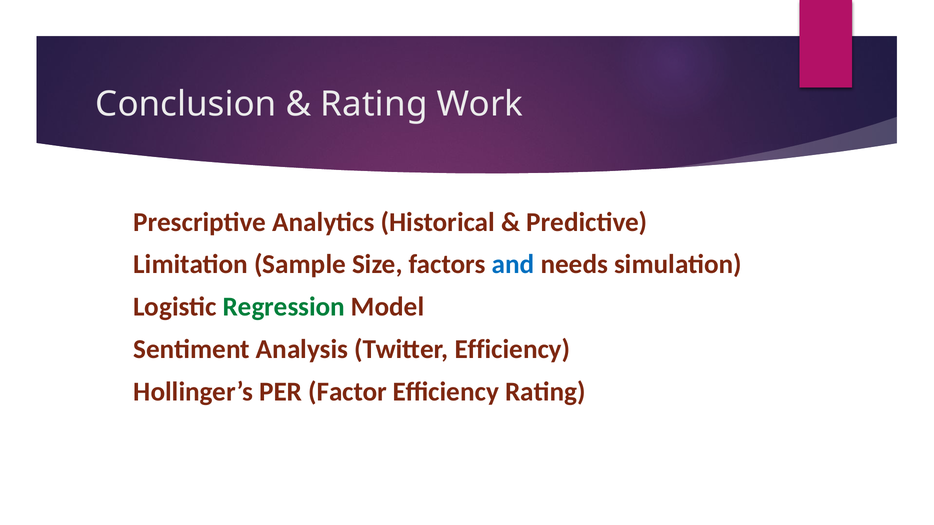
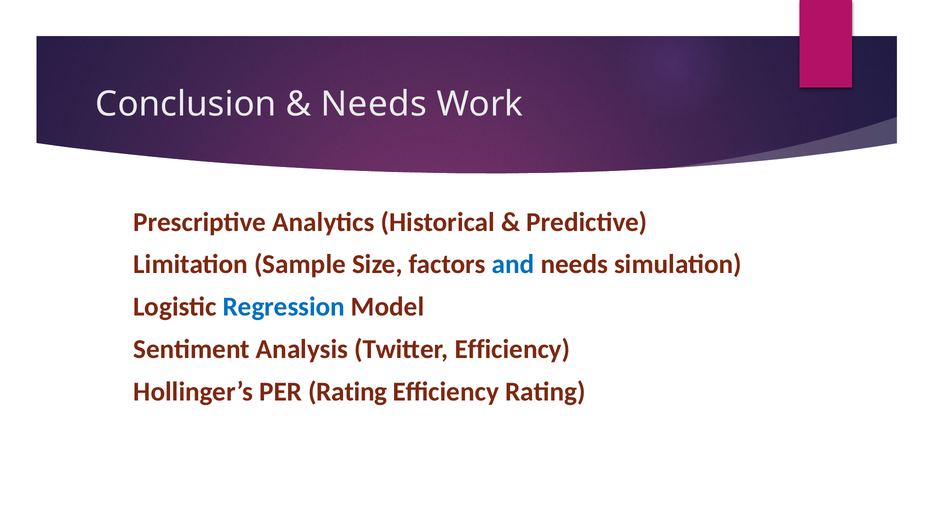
Rating: Rating -> Needs (374, 104)
Regression colour: green -> blue (284, 307)
PER Factor: Factor -> Rating (348, 392)
